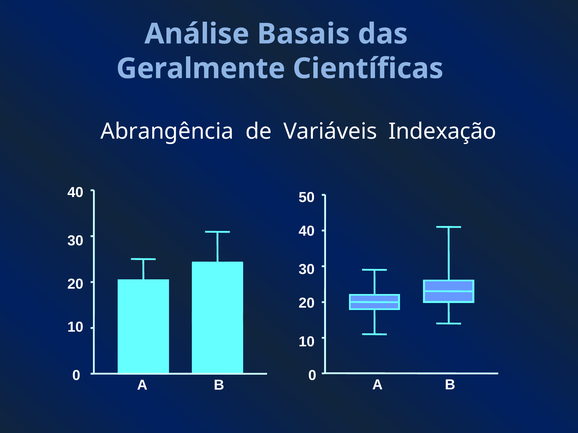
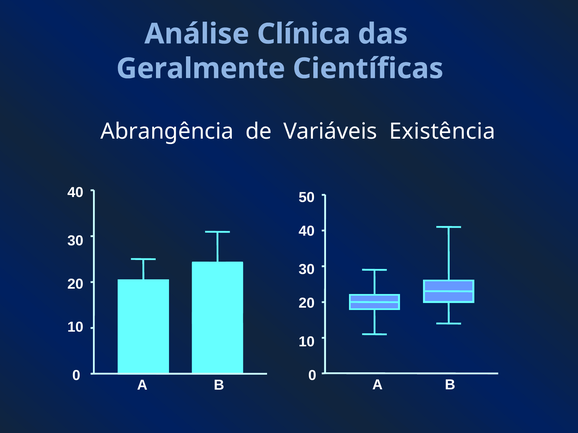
Basais: Basais -> Clínica (304, 34)
Indexação: Indexação -> Existência (442, 131)
